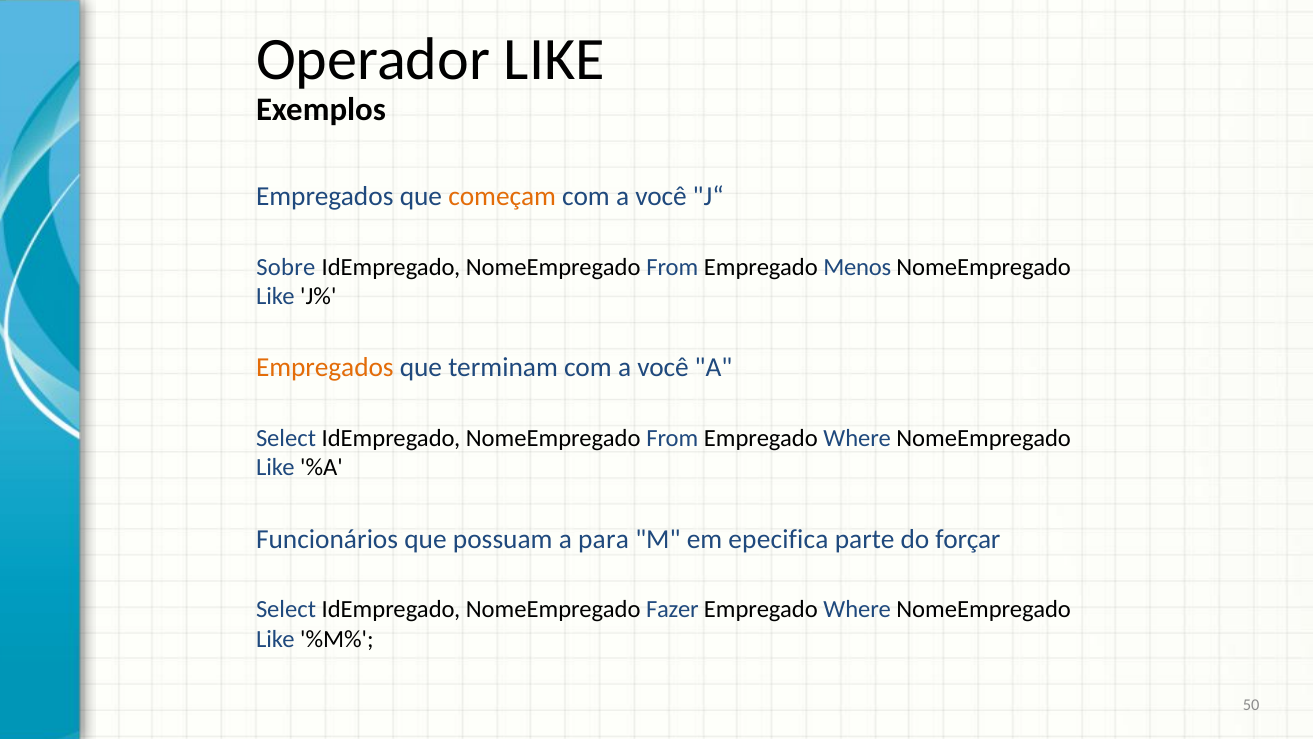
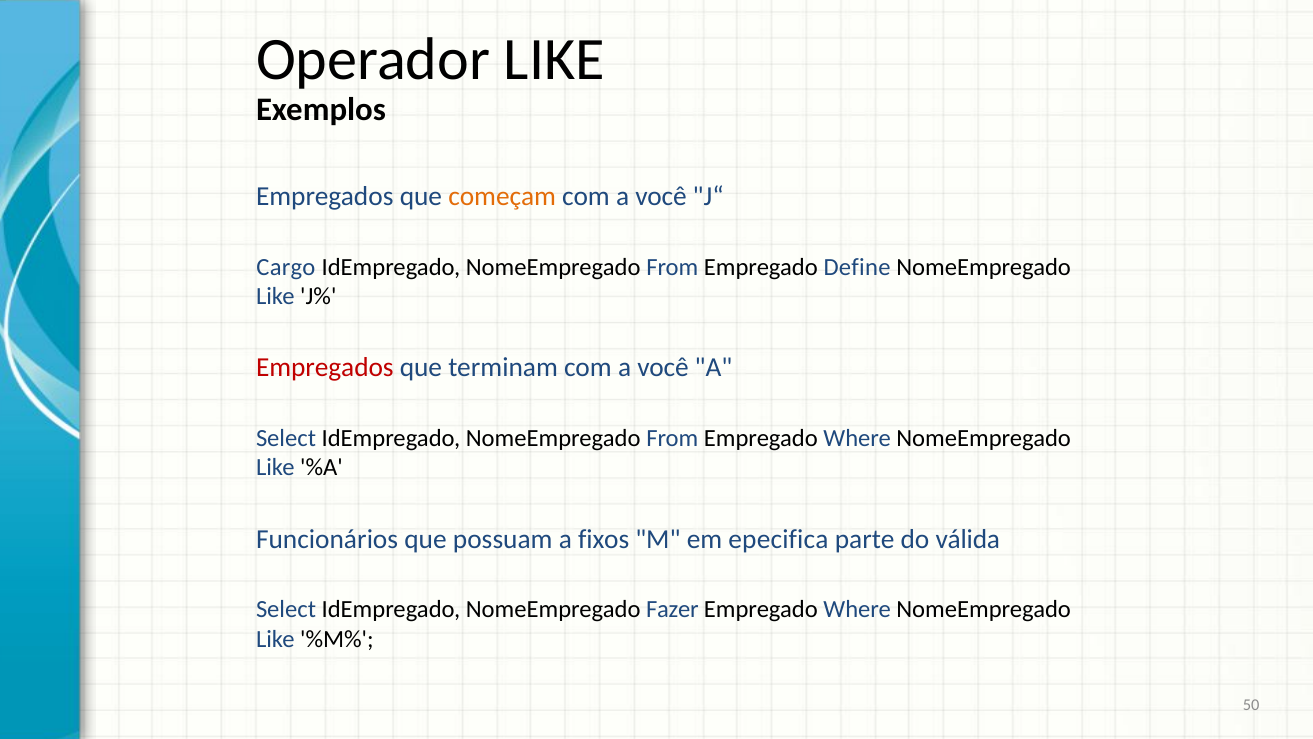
Sobre: Sobre -> Cargo (286, 267)
Menos: Menos -> Define (857, 267)
Empregados colour: orange -> red (325, 368)
para: para -> fixos (604, 539)
forçar: forçar -> válida (968, 539)
